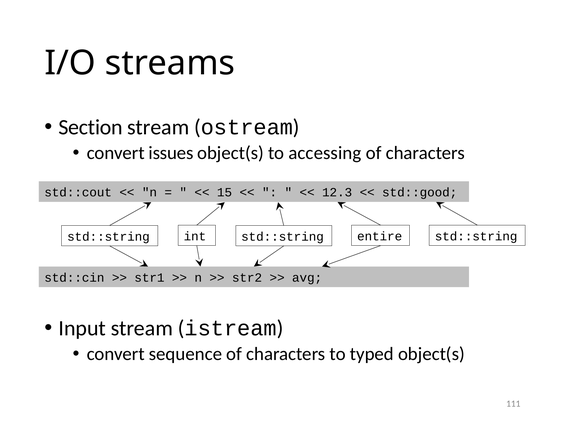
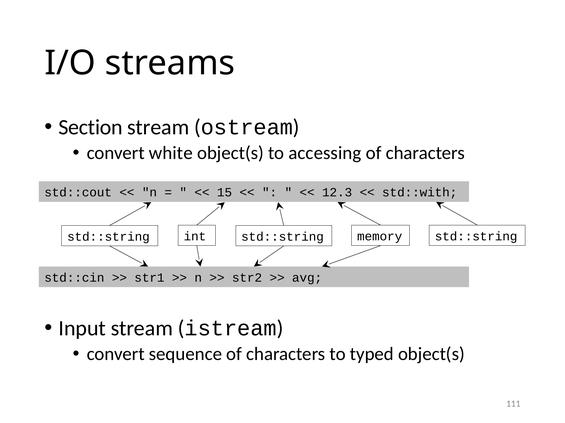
issues: issues -> white (171, 153)
std::good: std::good -> std::with (420, 193)
entire: entire -> memory (380, 237)
